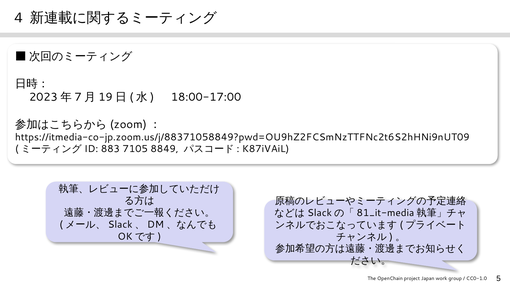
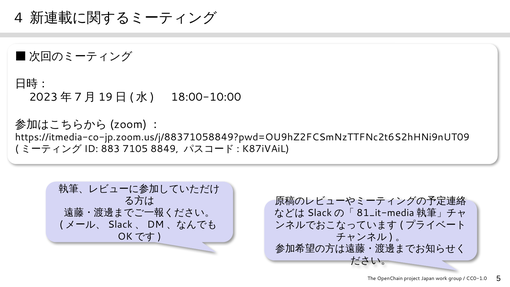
18:00-17:00: 18:00-17:00 -> 18:00-10:00 (206, 97)
